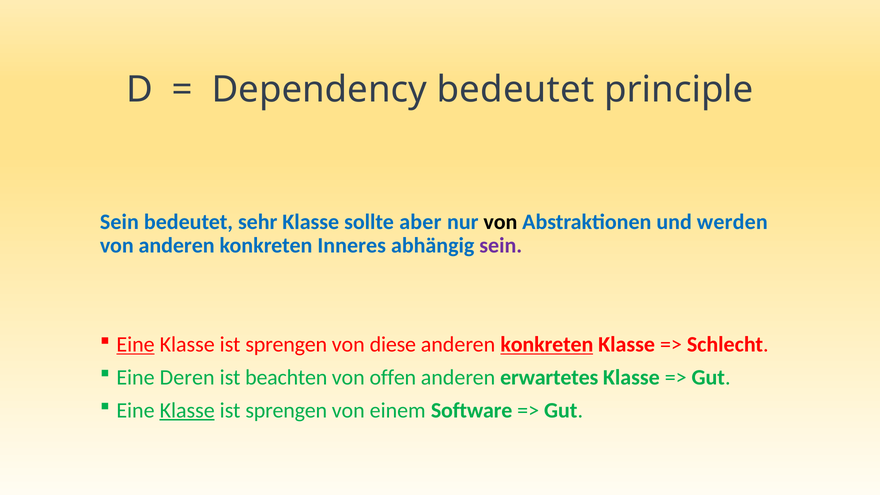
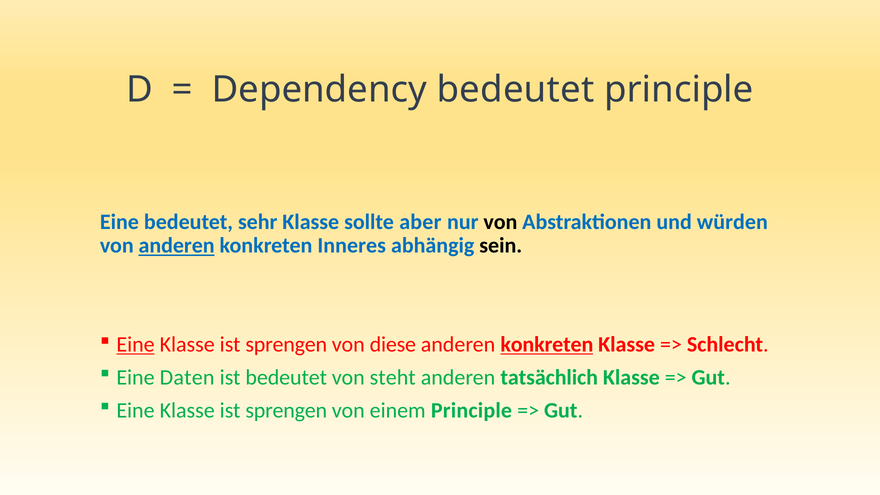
Sein: Sein -> Eine (119, 222)
werden: werden -> würden (732, 222)
anderen underline: none -> present (177, 246)
sein colour: purple -> black (501, 246)
Deren: Deren -> Daten (187, 377)
ist beachten: beachten -> bedeutet (286, 377)
offen: offen -> steht (393, 377)
erwartetes: erwartetes -> tatsächlich (549, 377)
Klasse underline: present -> none (187, 410)
einem Software: Software -> Principle (471, 410)
